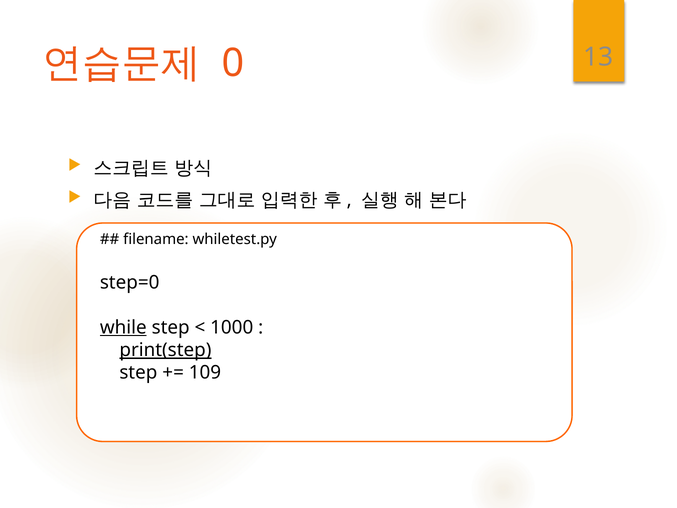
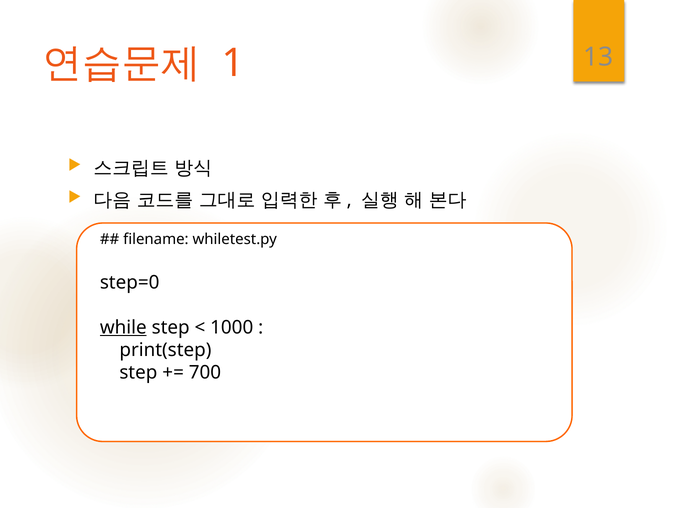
0: 0 -> 1 (233, 63)
print(step underline: present -> none (165, 350)
109: 109 -> 700 (205, 373)
